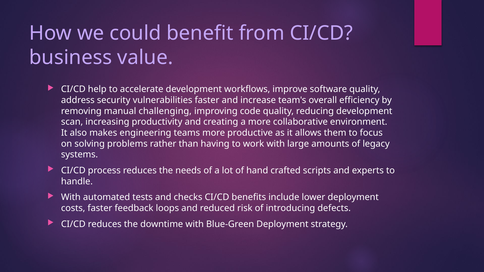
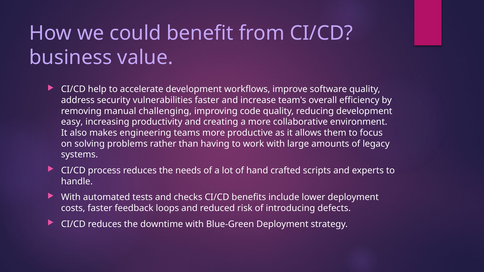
scan: scan -> easy (72, 122)
